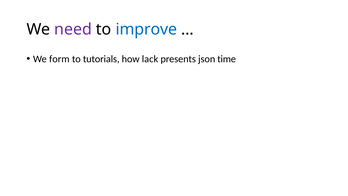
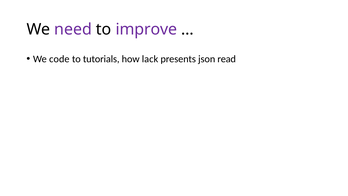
improve colour: blue -> purple (146, 29)
form: form -> code (59, 59)
time: time -> read (227, 59)
